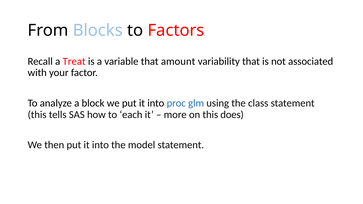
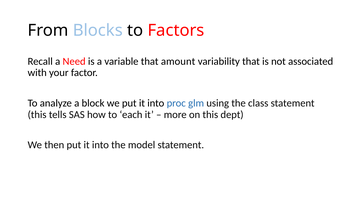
Treat: Treat -> Need (74, 61)
does: does -> dept (232, 115)
